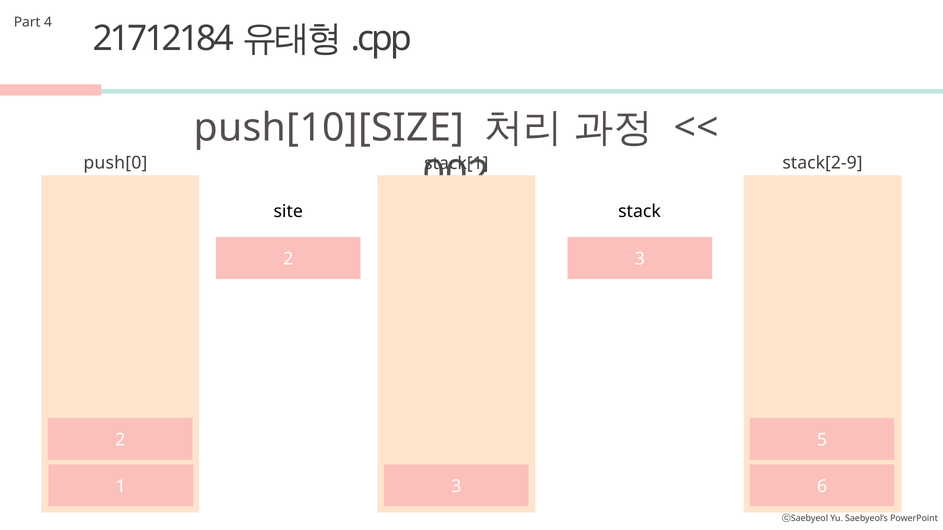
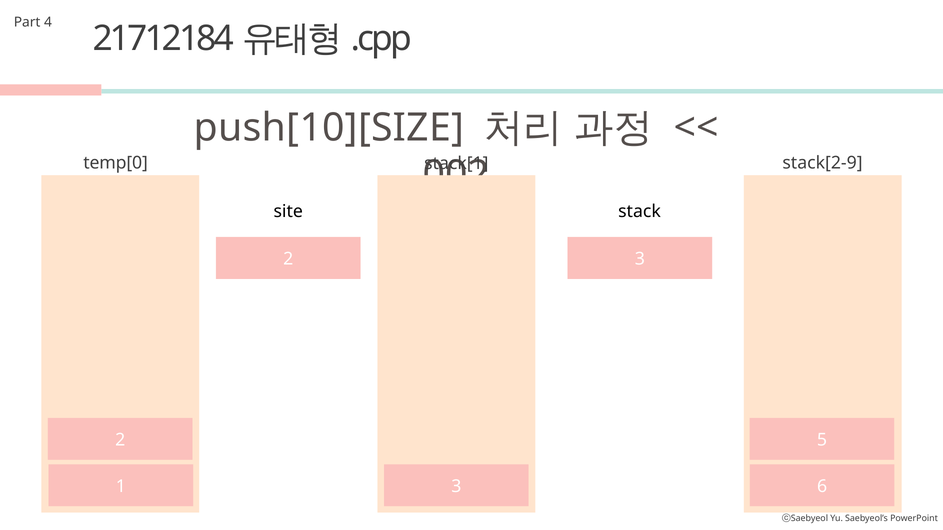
push[0: push[0 -> temp[0 (116, 163)
